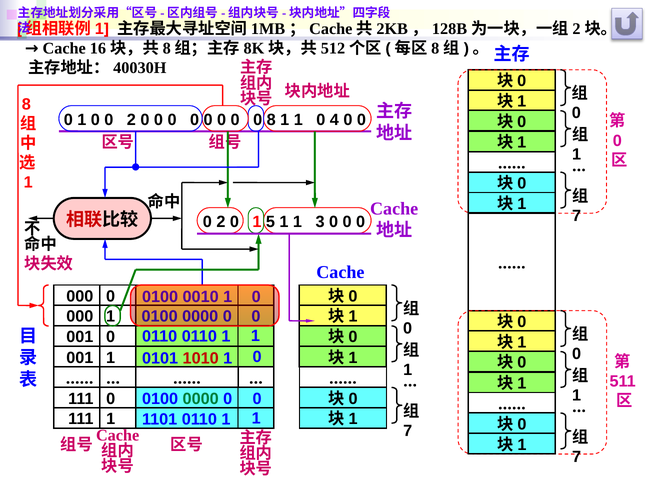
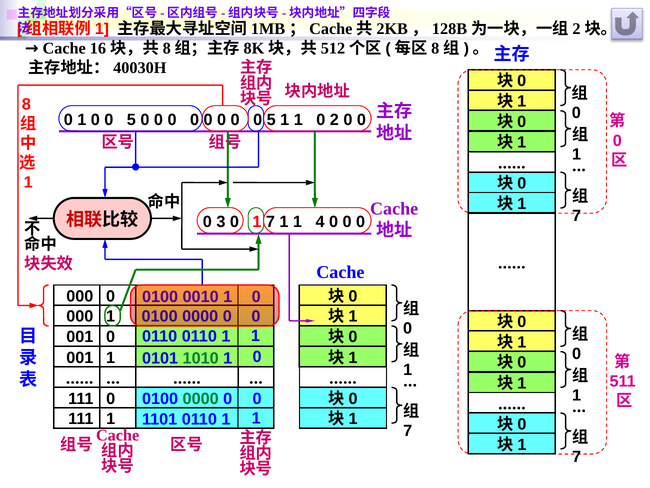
1 0 0 2: 2 -> 5 (131, 120)
0 0 0 8: 8 -> 5 (271, 120)
4: 4 -> 2 (334, 120)
2: 2 -> 3 (221, 221)
1 5: 5 -> 7 (270, 221)
3: 3 -> 4 (320, 221)
1010 colour: red -> green (201, 358)
